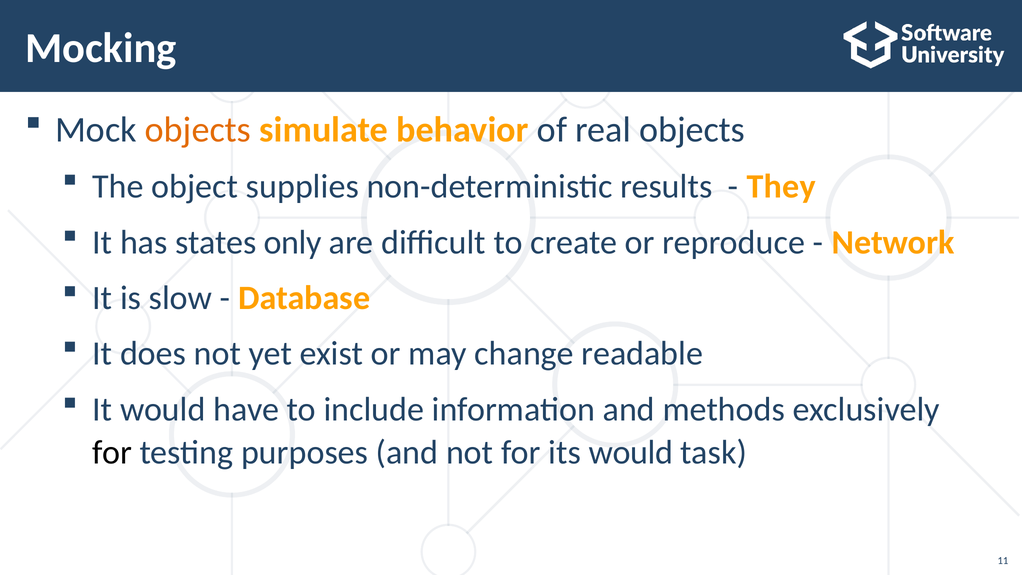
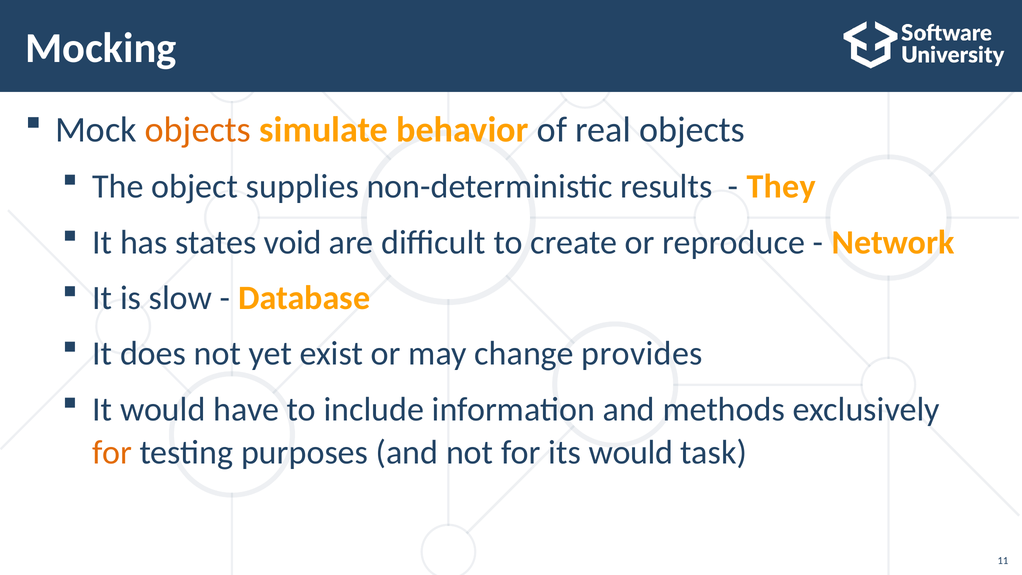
only: only -> void (293, 242)
readable: readable -> provides (642, 354)
for colour: black -> orange (112, 452)
